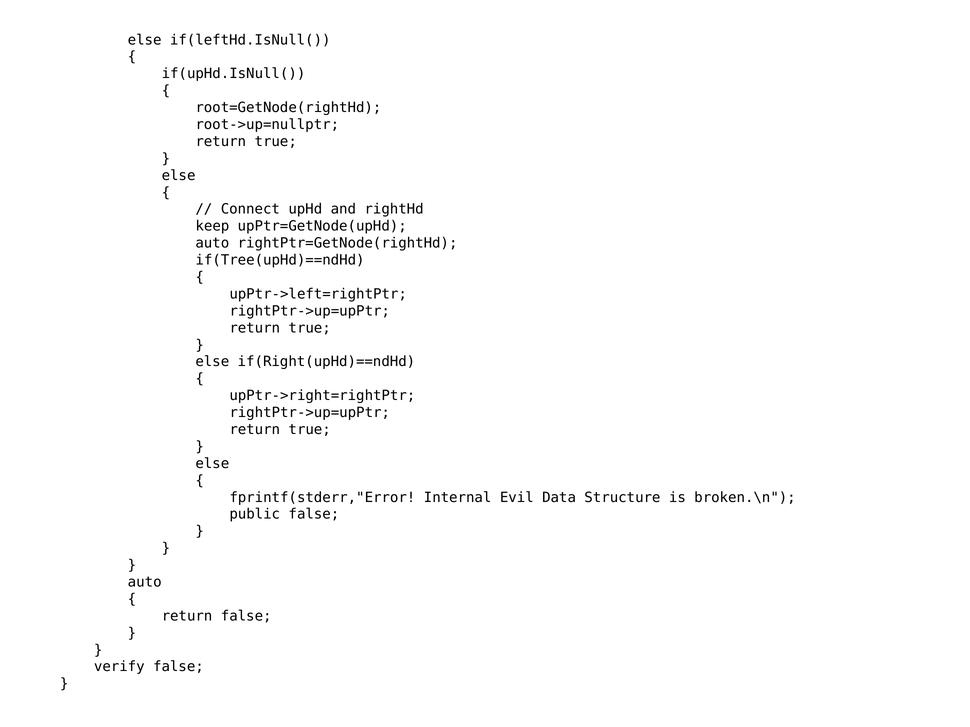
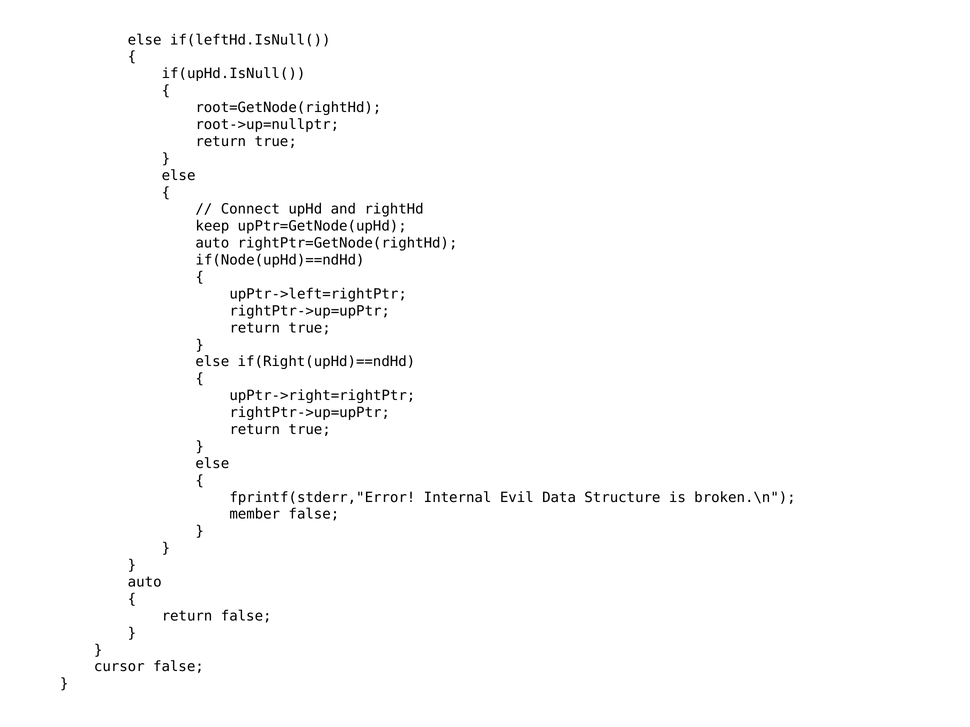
if(Tree(upHd)==ndHd: if(Tree(upHd)==ndHd -> if(Node(upHd)==ndHd (280, 260)
public: public -> member (255, 515)
verify: verify -> cursor (119, 667)
